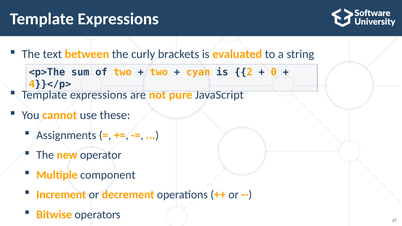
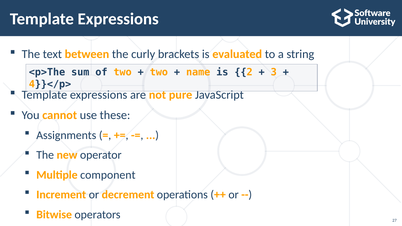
cyan: cyan -> name (198, 72)
0: 0 -> 3 (274, 72)
